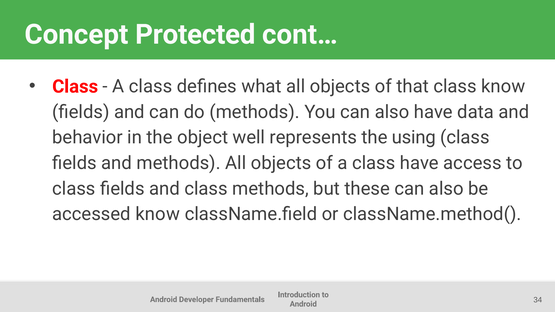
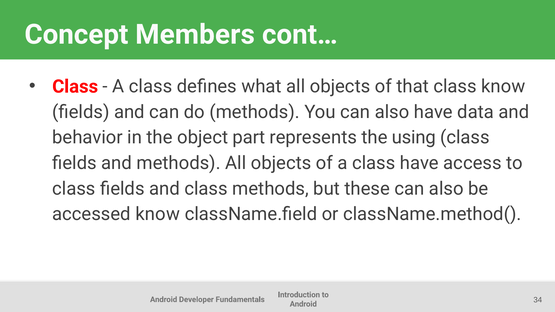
Protected: Protected -> Members (195, 35)
well: well -> part (249, 138)
